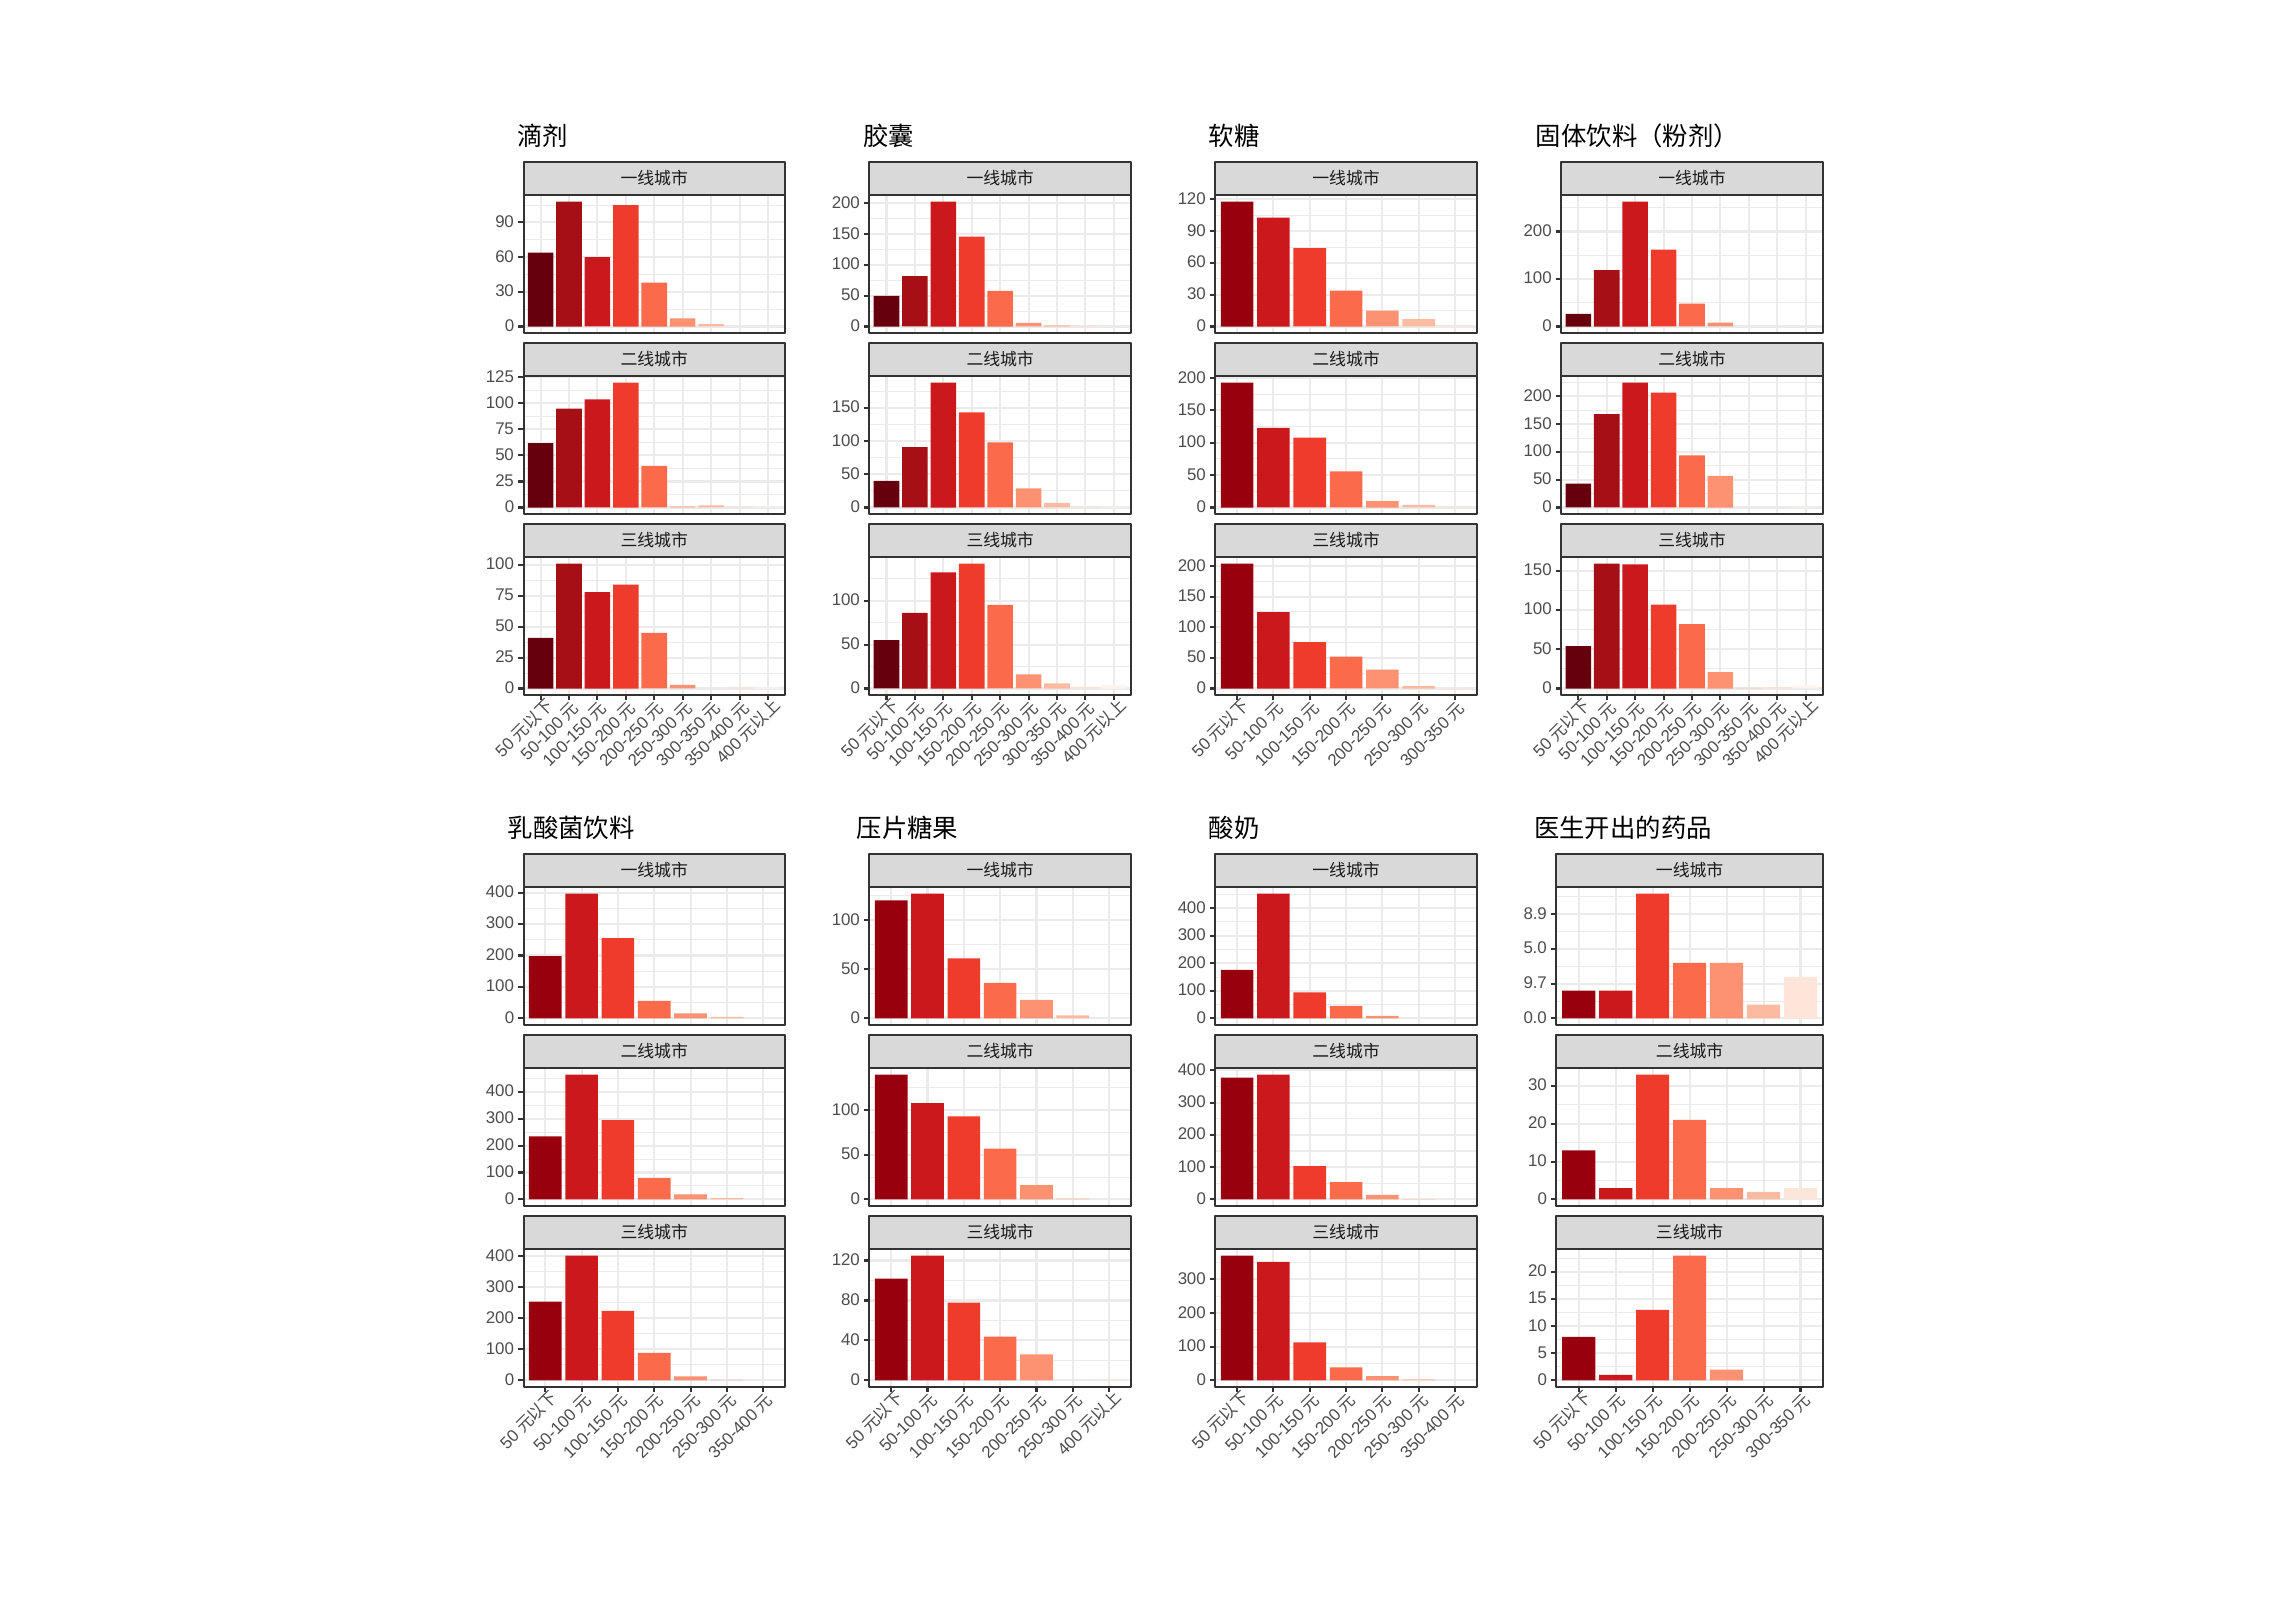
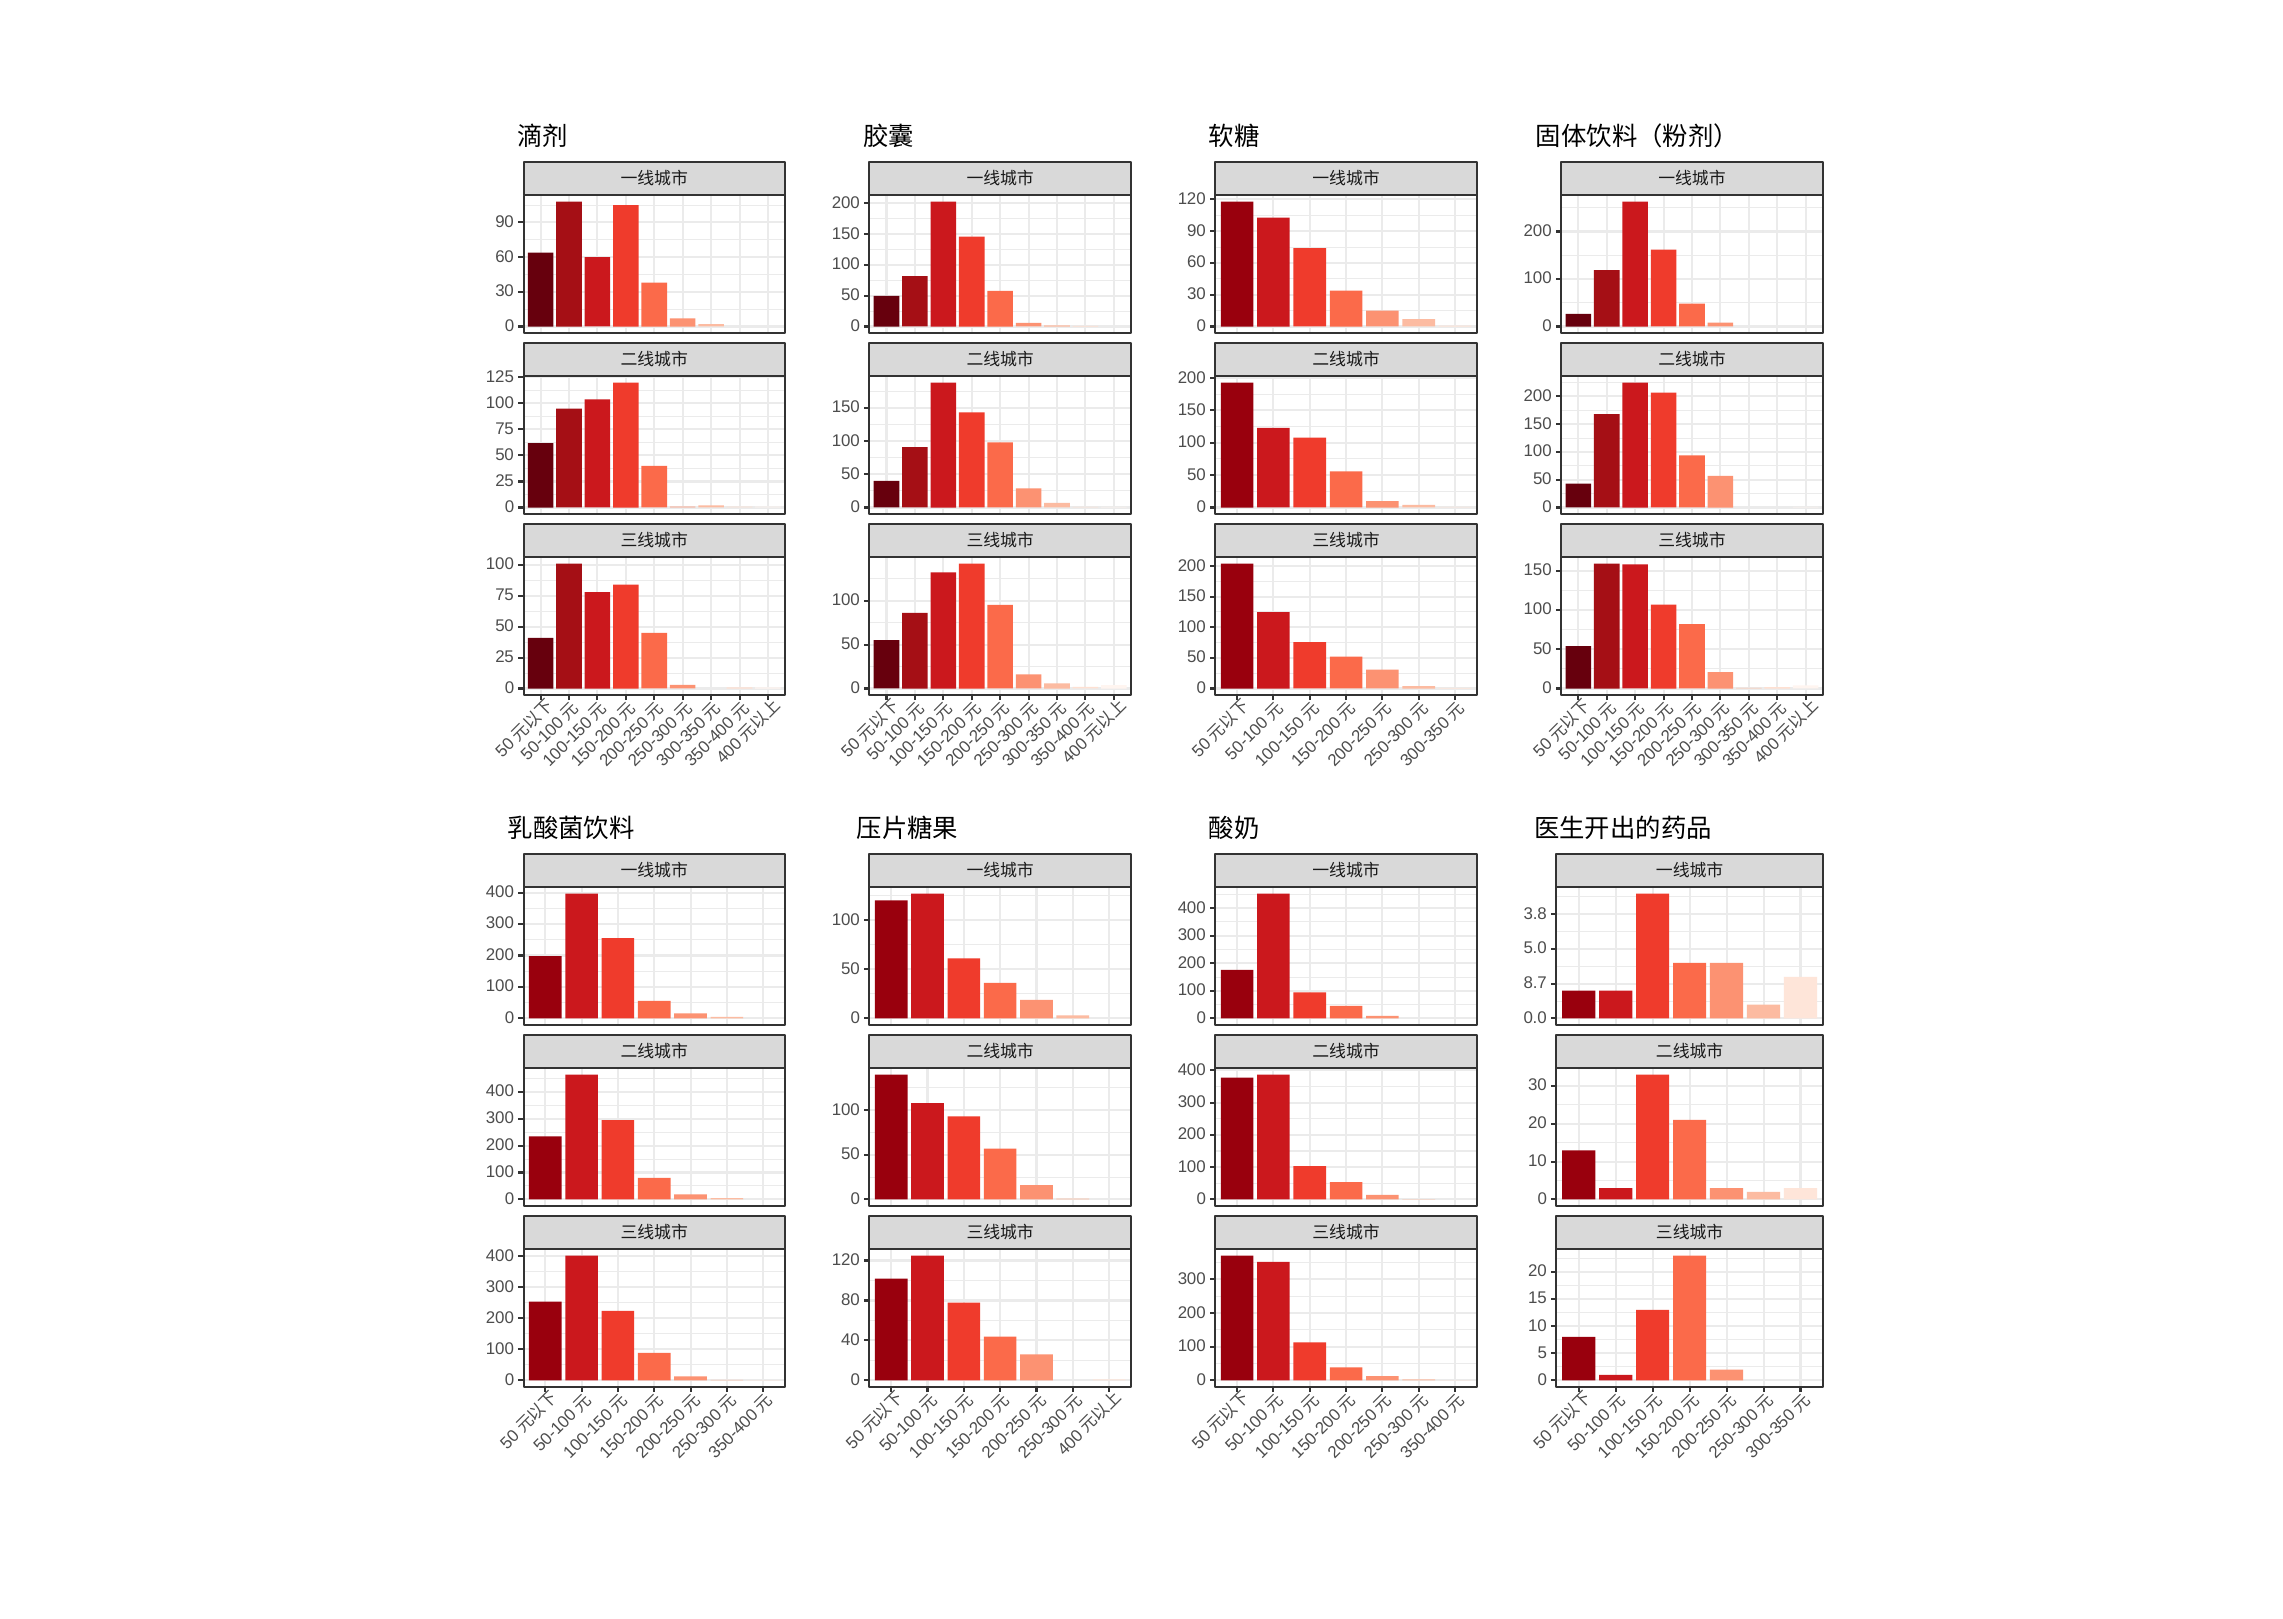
8.9: 8.9 -> 3.8 (1535, 914)
9.7: 9.7 -> 8.7 (1535, 983)
